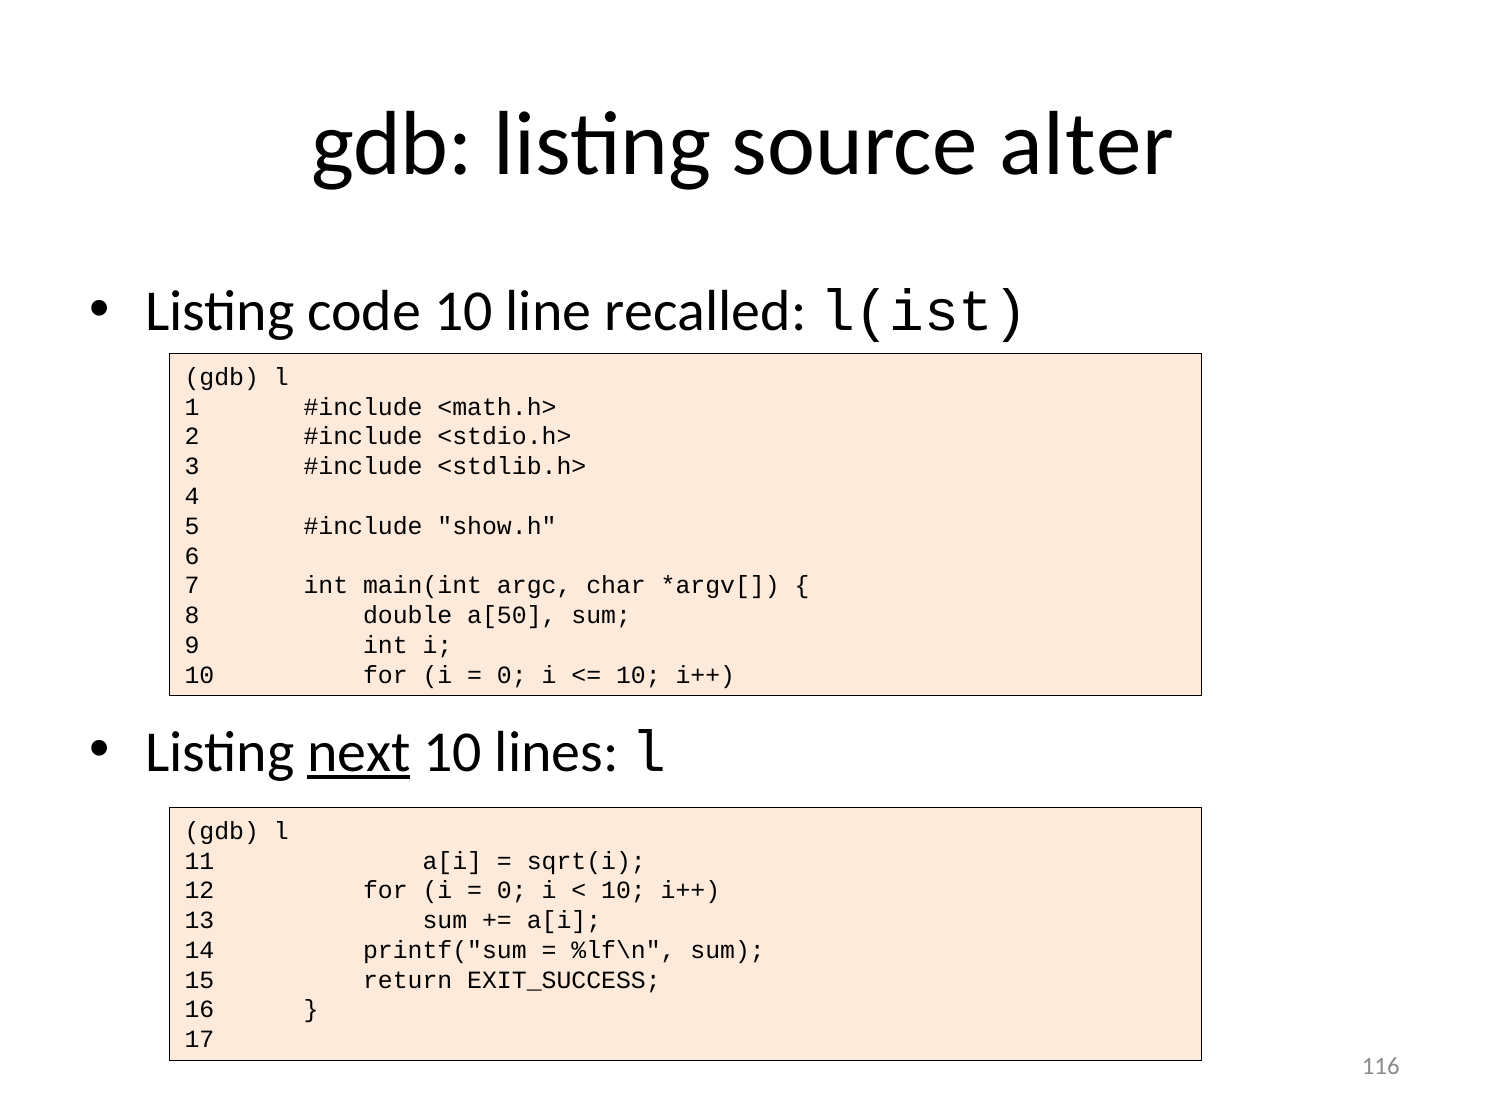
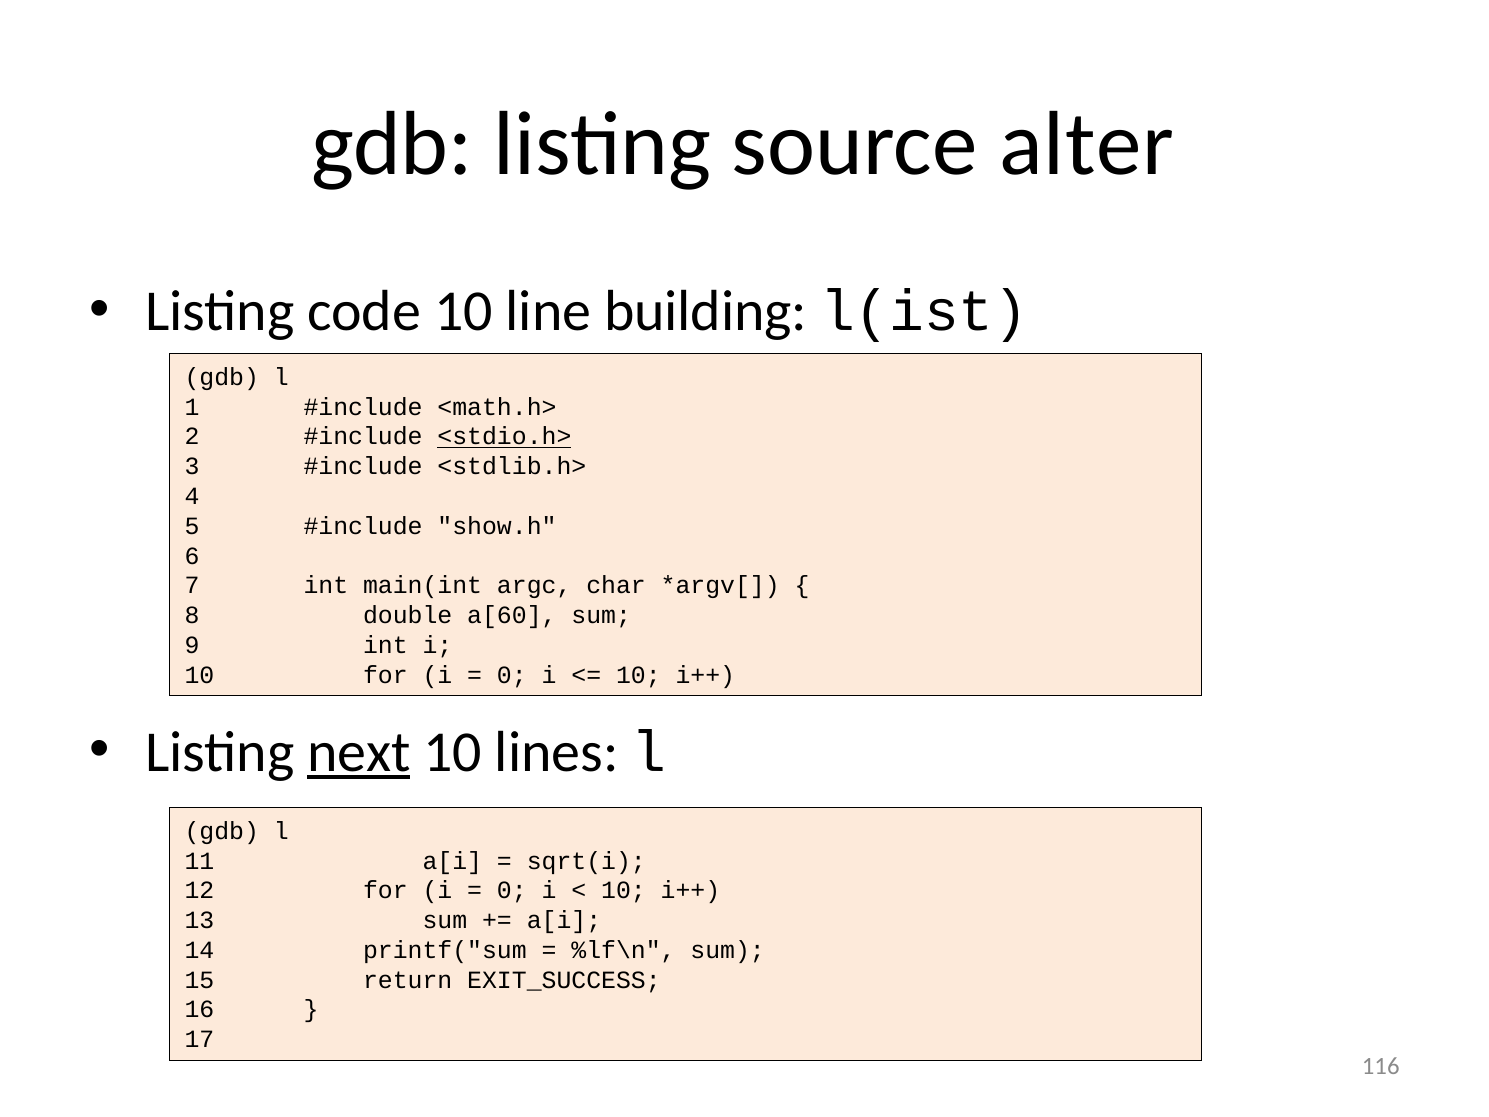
recalled: recalled -> building (706, 311)
<stdio.h> underline: none -> present (504, 437)
a[50: a[50 -> a[60 (512, 615)
